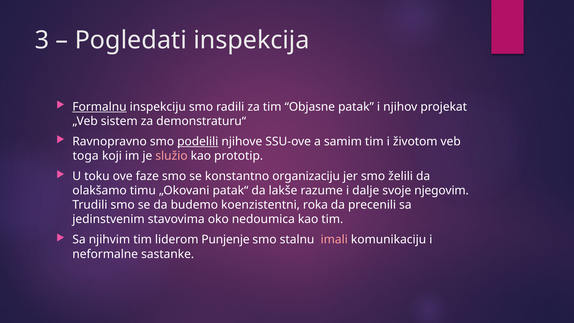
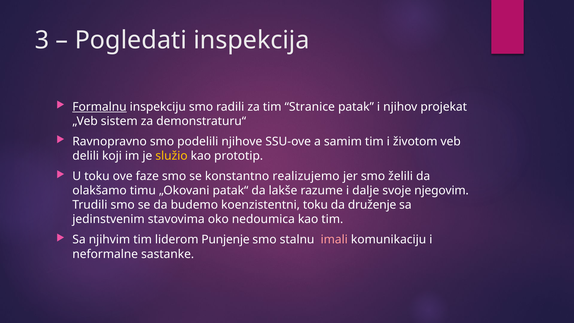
Objasne: Objasne -> Stranice (310, 107)
podelili underline: present -> none (198, 142)
toga: toga -> delili (86, 156)
služio colour: pink -> yellow (171, 156)
organizaciju: organizaciju -> realizujemo (306, 176)
koenzistentni roka: roka -> toku (315, 205)
precenili: precenili -> druženje (372, 205)
